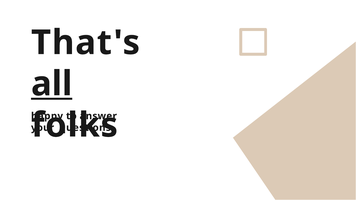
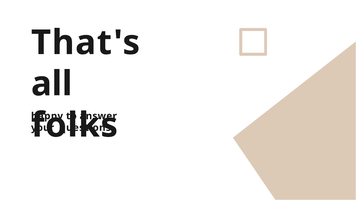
all underline: present -> none (52, 84)
